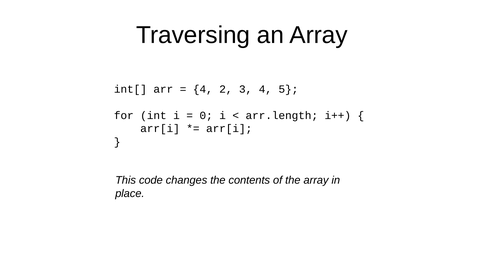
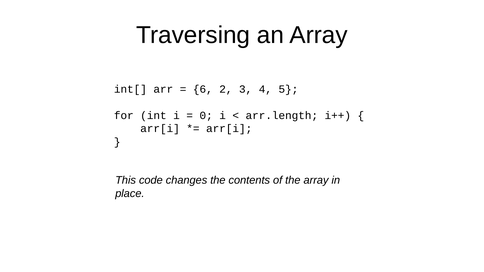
4: 4 -> 6 (203, 89)
